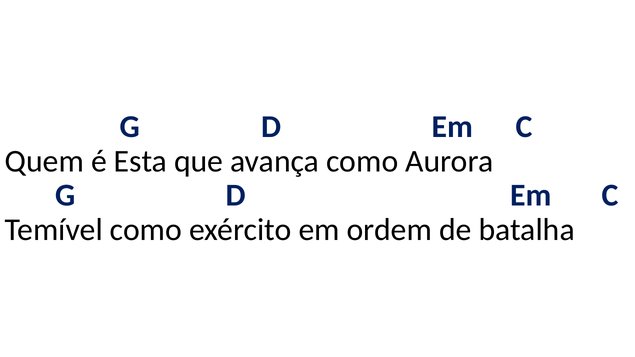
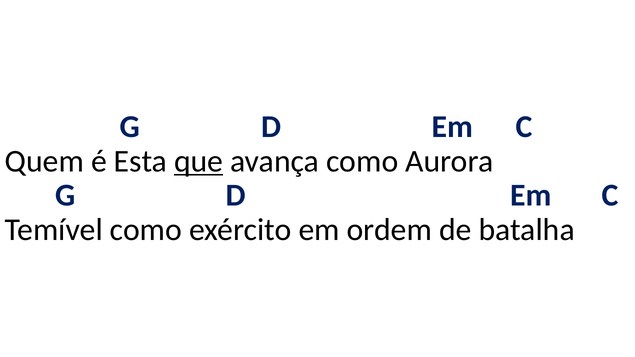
que underline: none -> present (199, 161)
